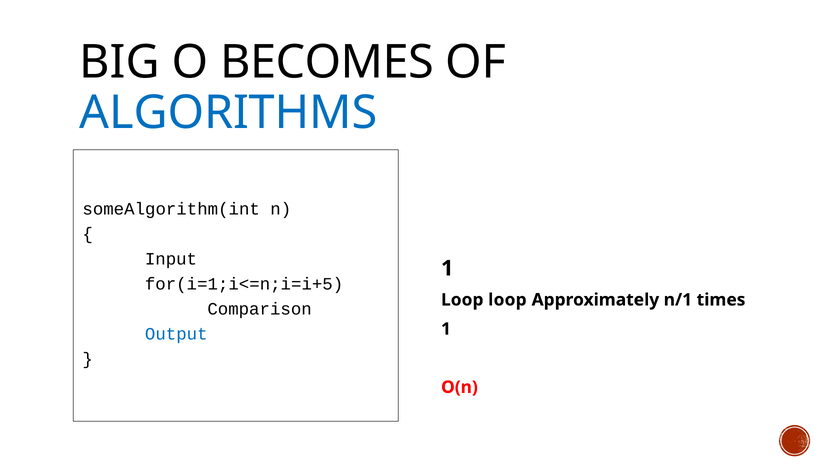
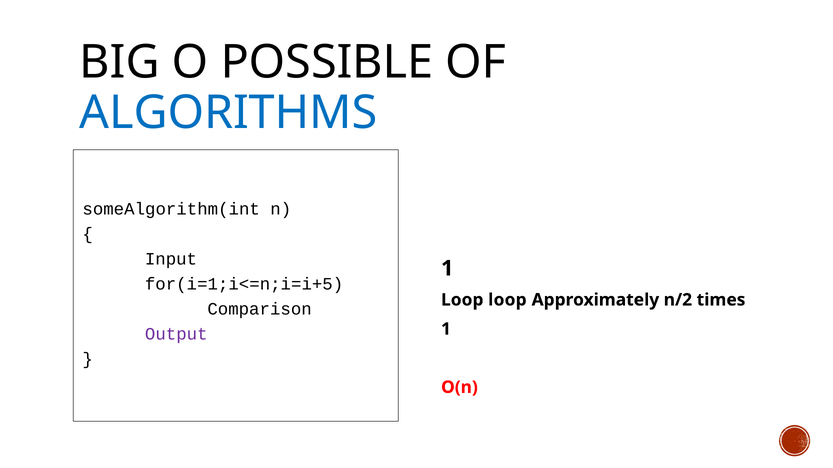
BECOMES: BECOMES -> POSSIBLE (327, 62)
n/1: n/1 -> n/2 (678, 300)
Output colour: blue -> purple (176, 334)
